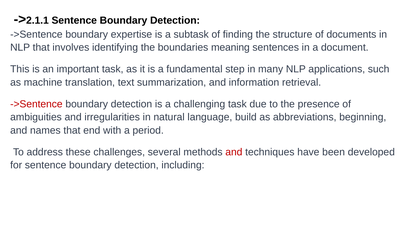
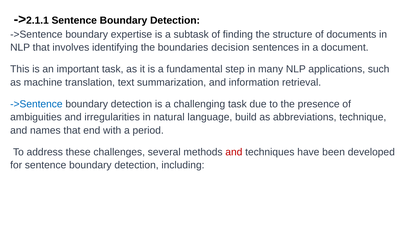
meaning: meaning -> decision (230, 47)
->Sentence colour: red -> blue (36, 104)
beginning: beginning -> technique (363, 117)
